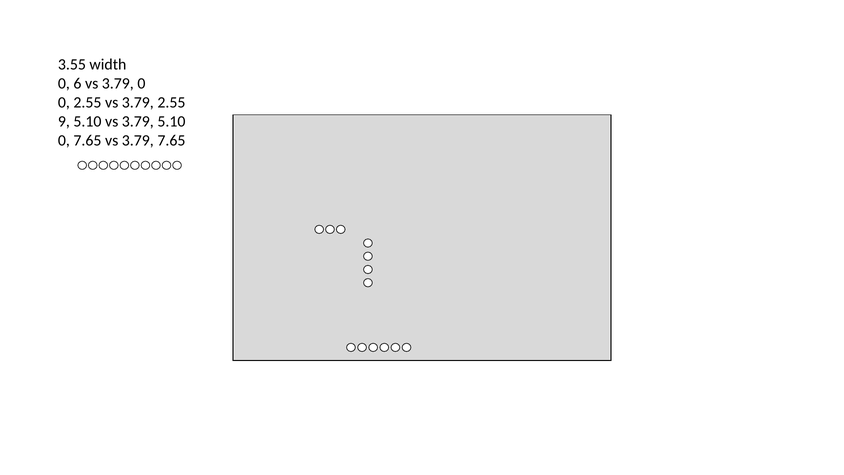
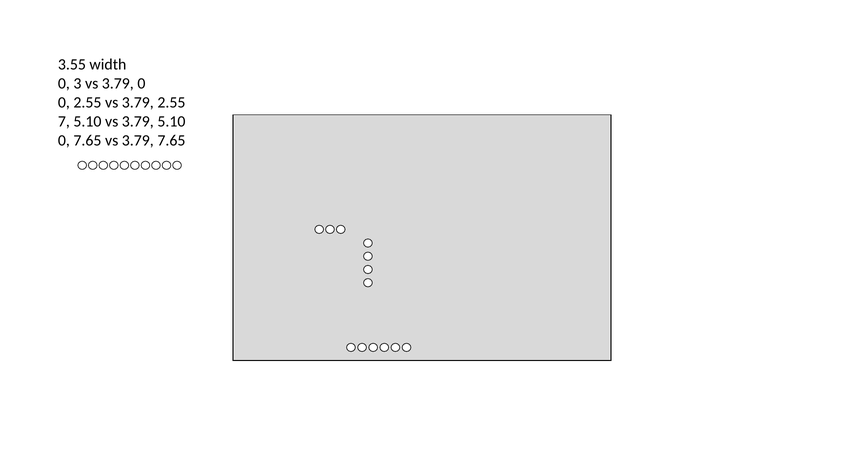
6: 6 -> 3 (77, 83)
9: 9 -> 7 (64, 121)
